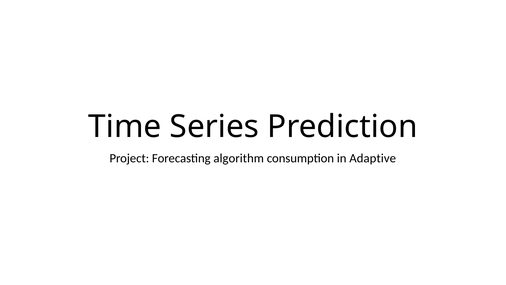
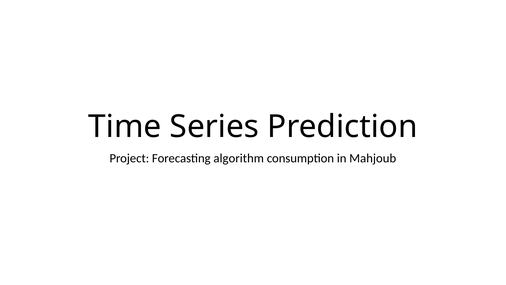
Adaptive: Adaptive -> Mahjoub (373, 158)
